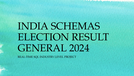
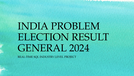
SCHEMAS: SCHEMAS -> PROBLEM (75, 26)
